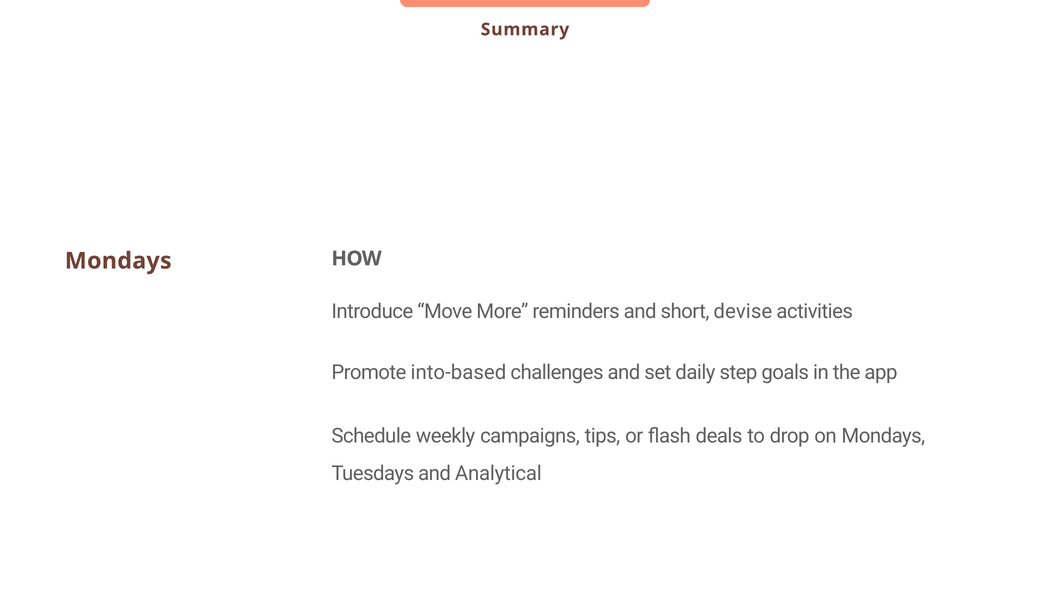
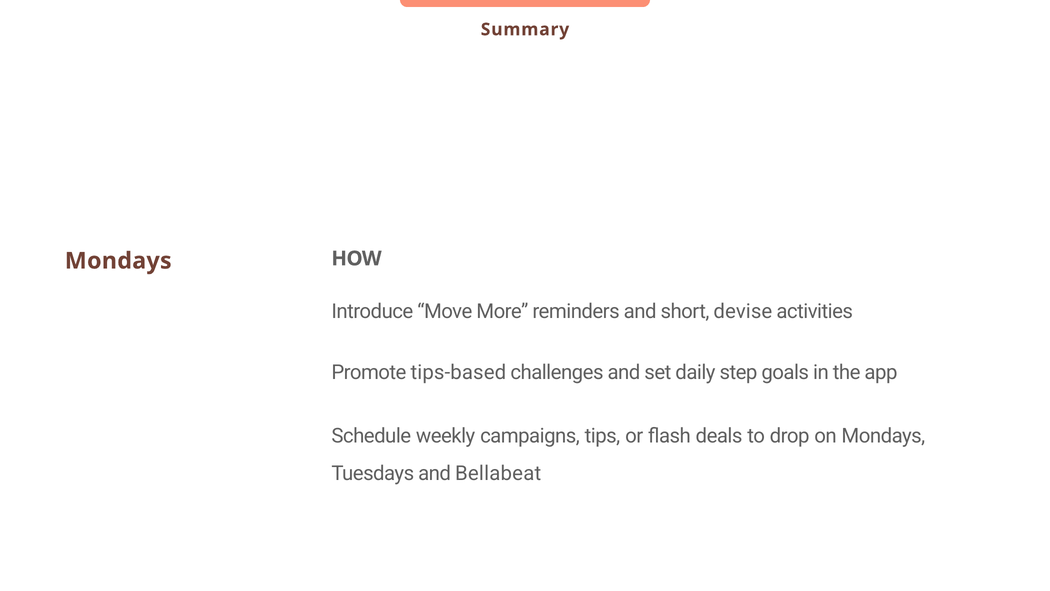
into-based: into-based -> tips-based (458, 372)
Analytical: Analytical -> Bellabeat (498, 473)
